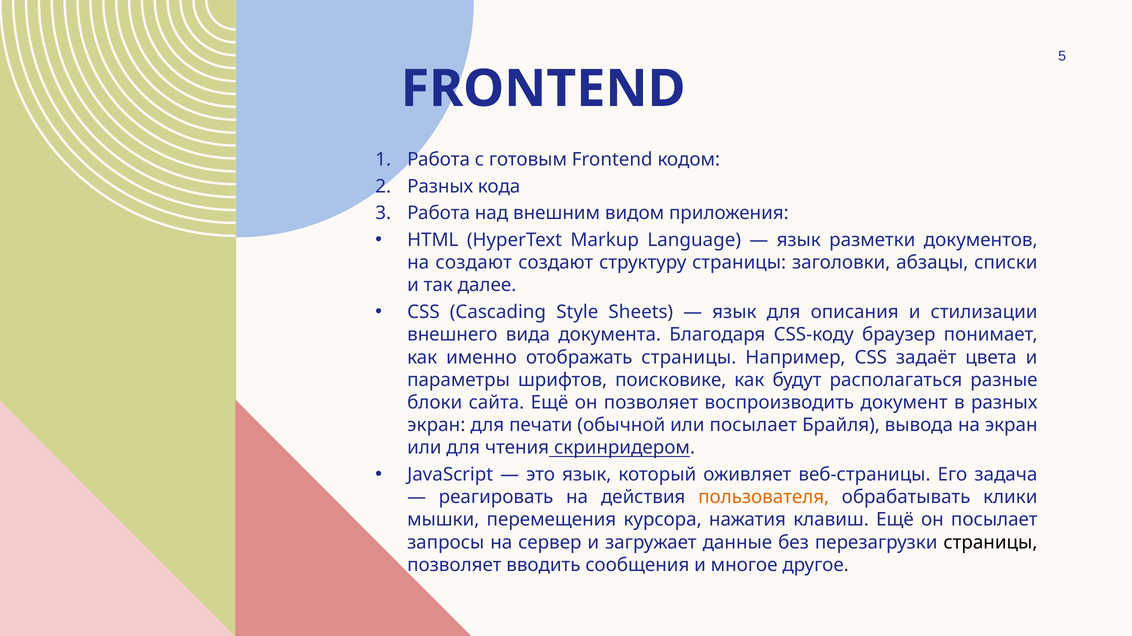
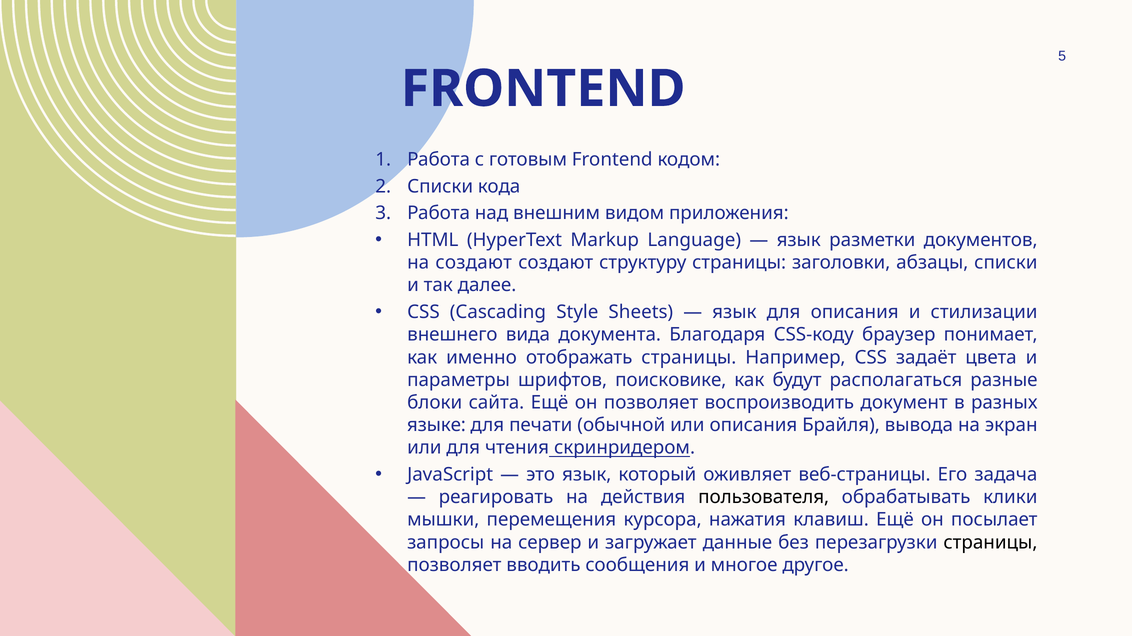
Разных: Разных -> Списки (440, 187)
экран: экран -> языке (436, 426)
или посылает: посылает -> описания (753, 426)
пользователя colour: orange -> black (764, 498)
